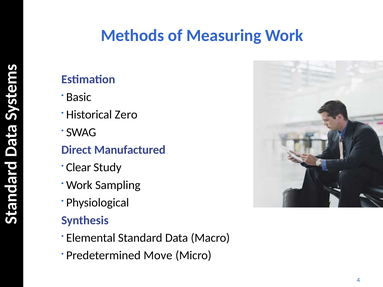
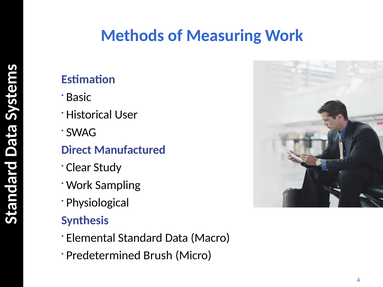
Zero: Zero -> User (126, 115)
Move: Move -> Brush (158, 256)
